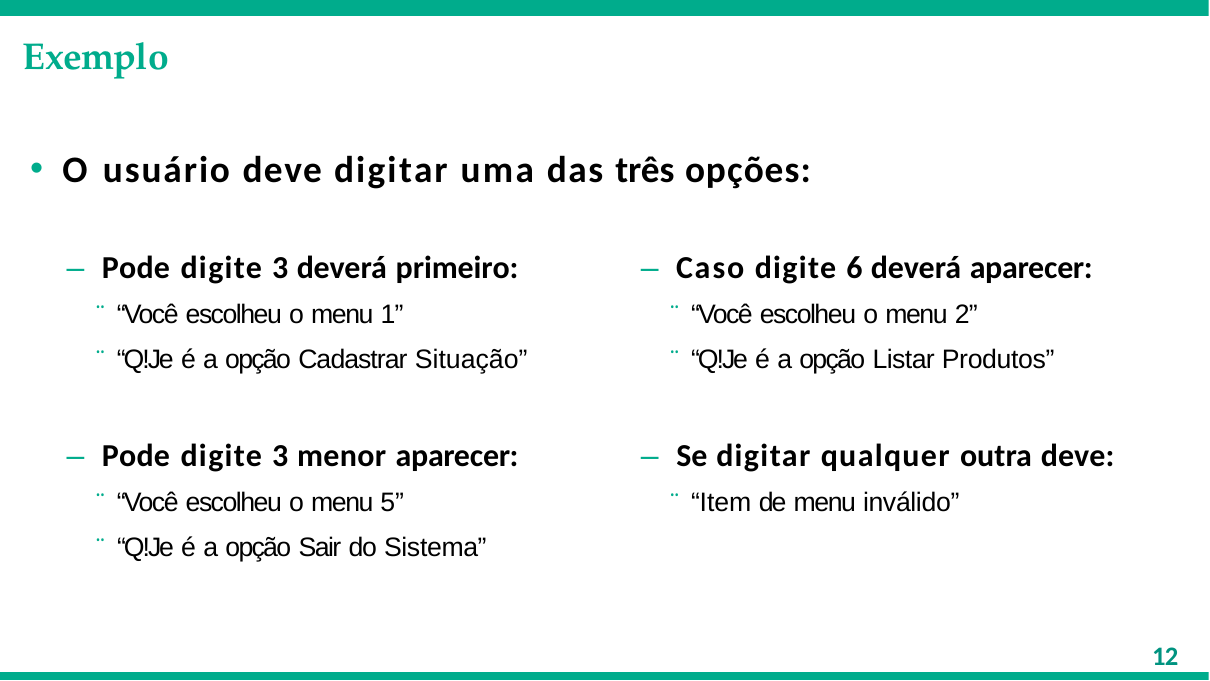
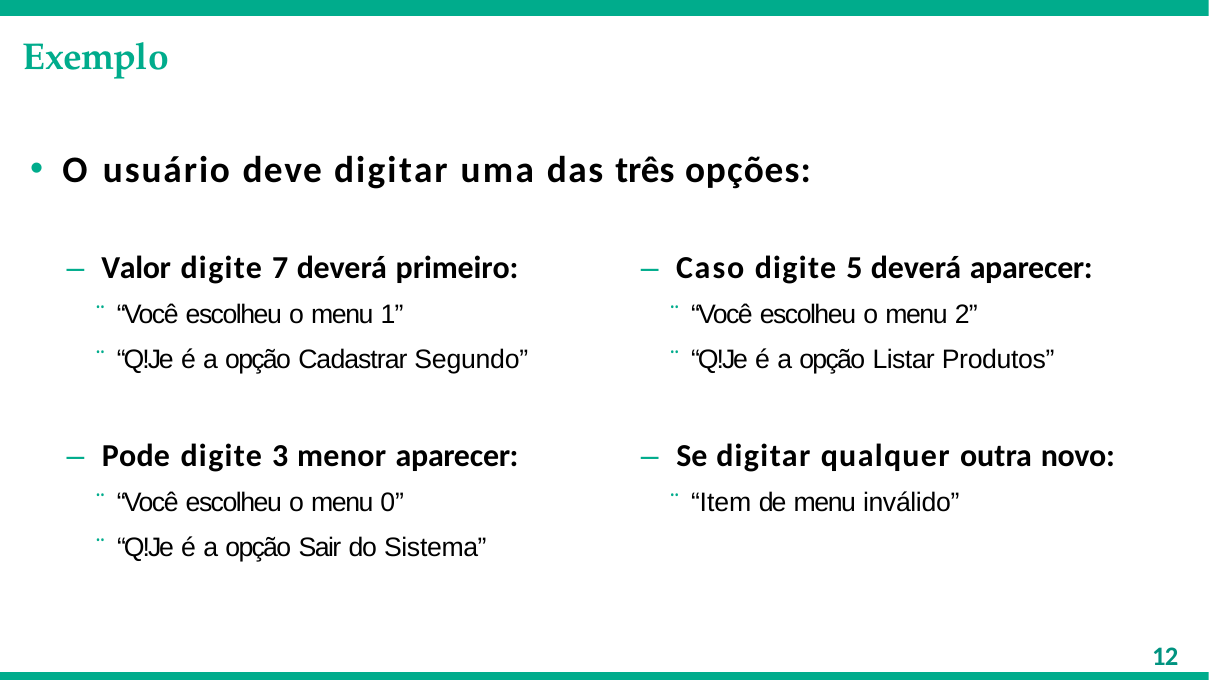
Pode: Pode -> Valor (136, 268)
3: 3 -> 7 (280, 268)
6: 6 -> 5 (854, 268)
Situação: Situação -> Segundo (471, 360)
outra deve: deve -> novo (1078, 456)
5: 5 -> 0 (392, 503)
